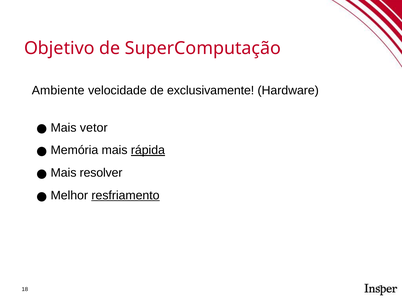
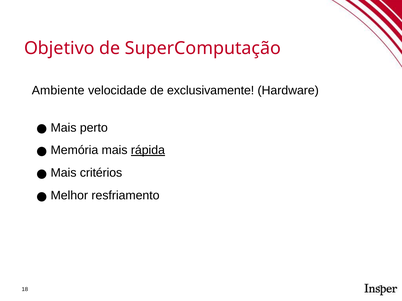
vetor: vetor -> perto (94, 128)
resolver: resolver -> critérios (101, 173)
resfriamento underline: present -> none (125, 196)
